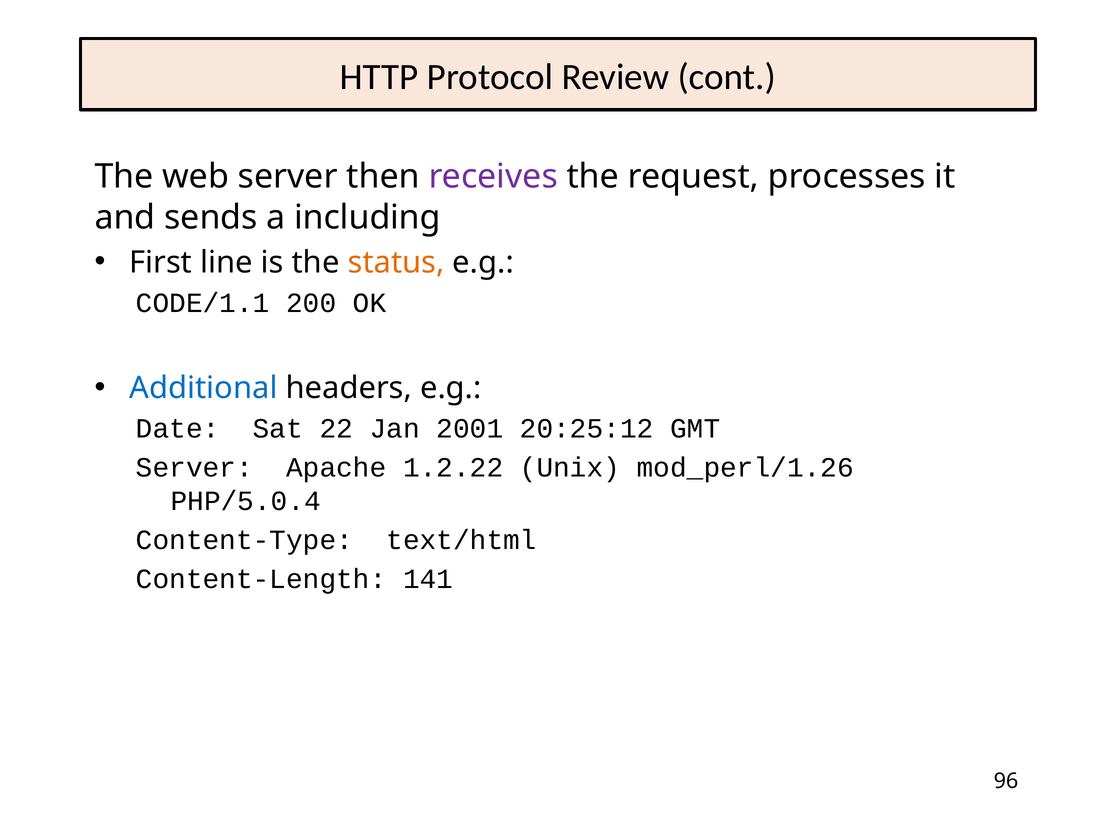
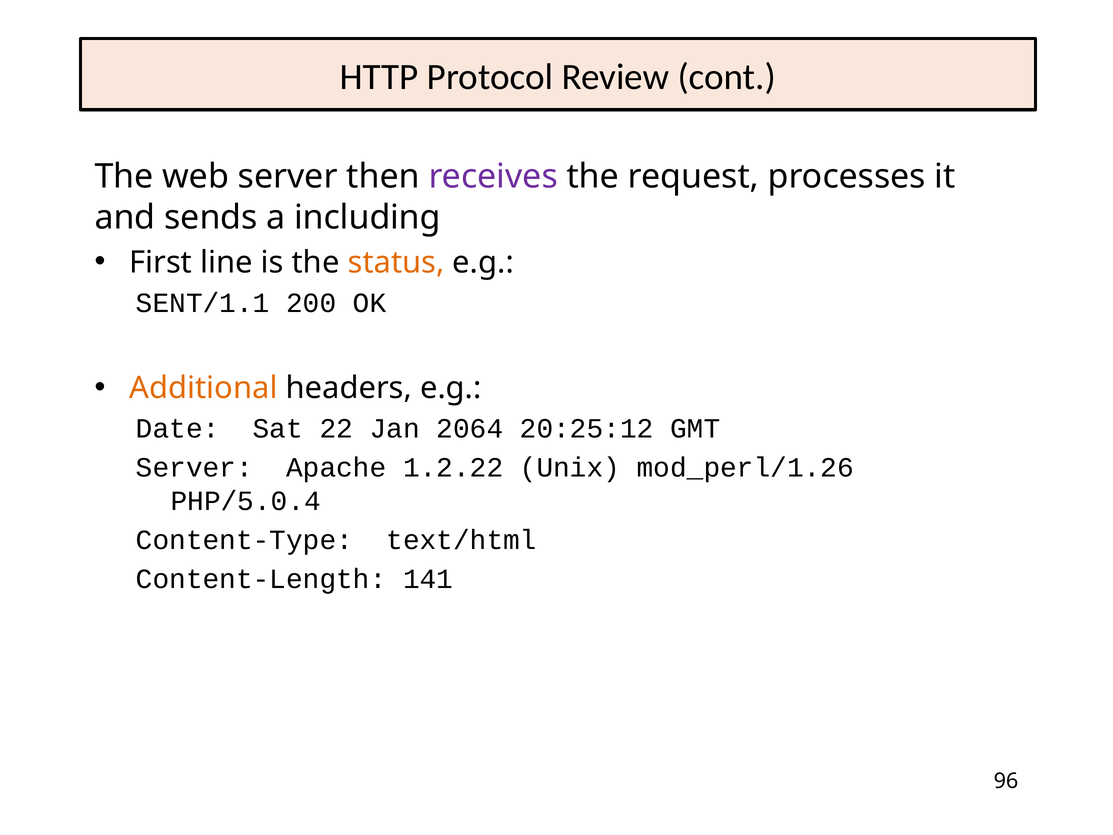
CODE/1.1: CODE/1.1 -> SENT/1.1 (203, 303)
Additional colour: blue -> orange (203, 388)
2001: 2001 -> 2064 (470, 429)
